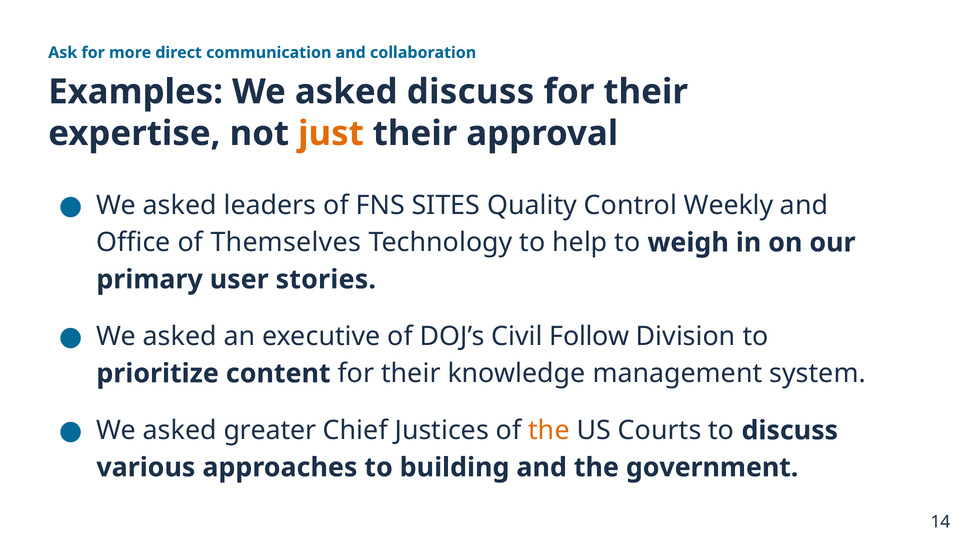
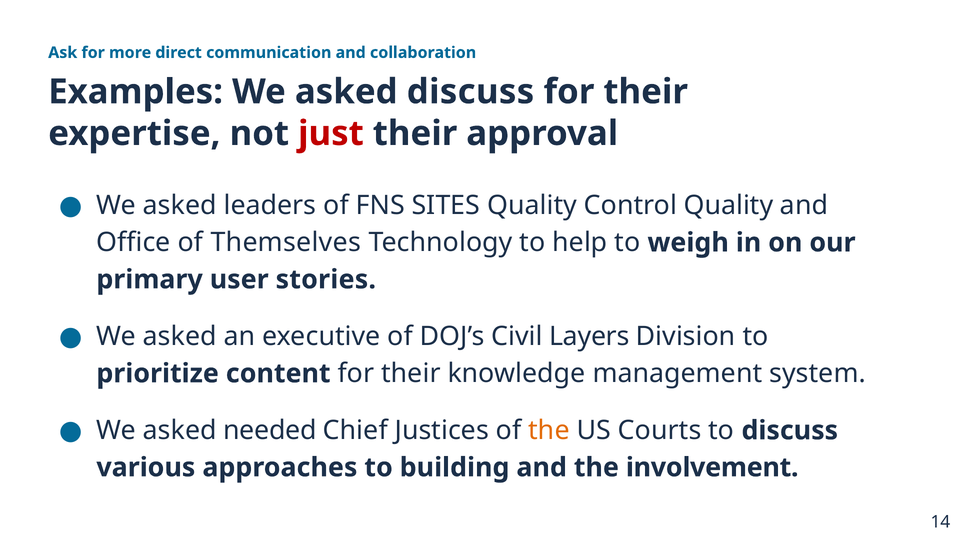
just colour: orange -> red (331, 134)
Control Weekly: Weekly -> Quality (729, 206)
Follow: Follow -> Layers (589, 337)
greater: greater -> needed (270, 431)
government: government -> involvement (712, 468)
